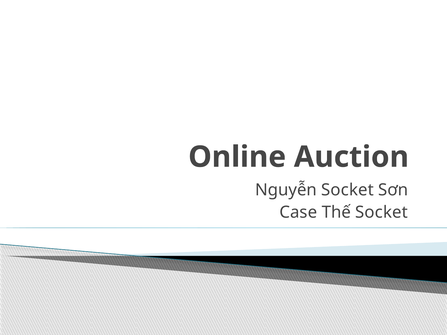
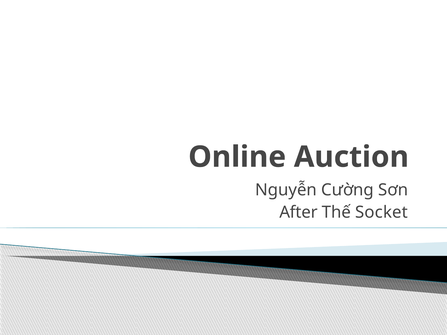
Nguyễn Socket: Socket -> Cường (348, 190)
Case: Case -> After (298, 213)
